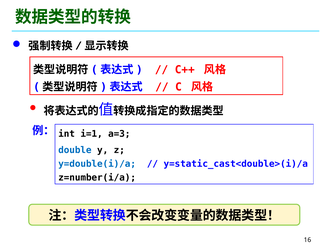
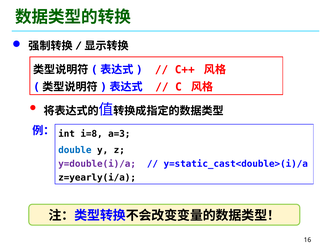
i=1: i=1 -> i=8 (92, 133)
y=double(i)/a colour: blue -> purple (97, 163)
z=number(i/a: z=number(i/a -> z=yearly(i/a (97, 177)
